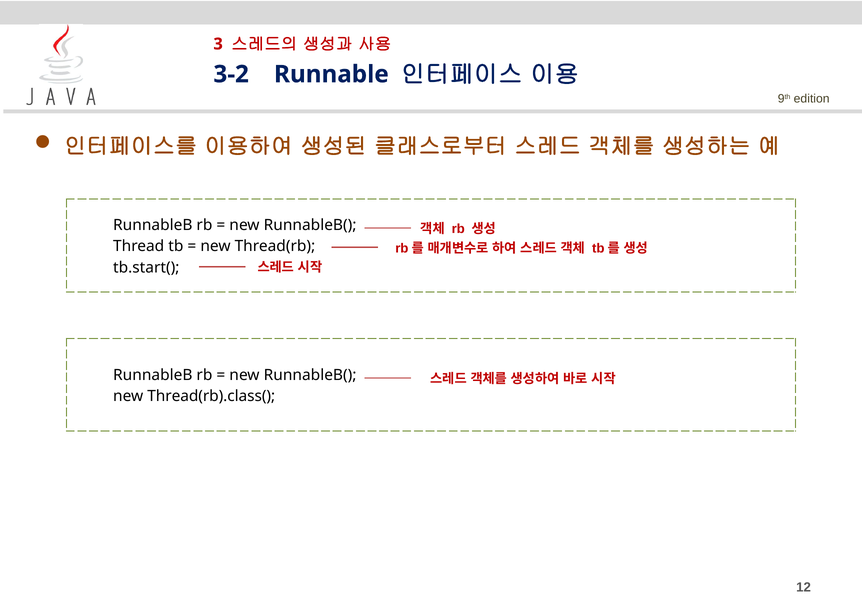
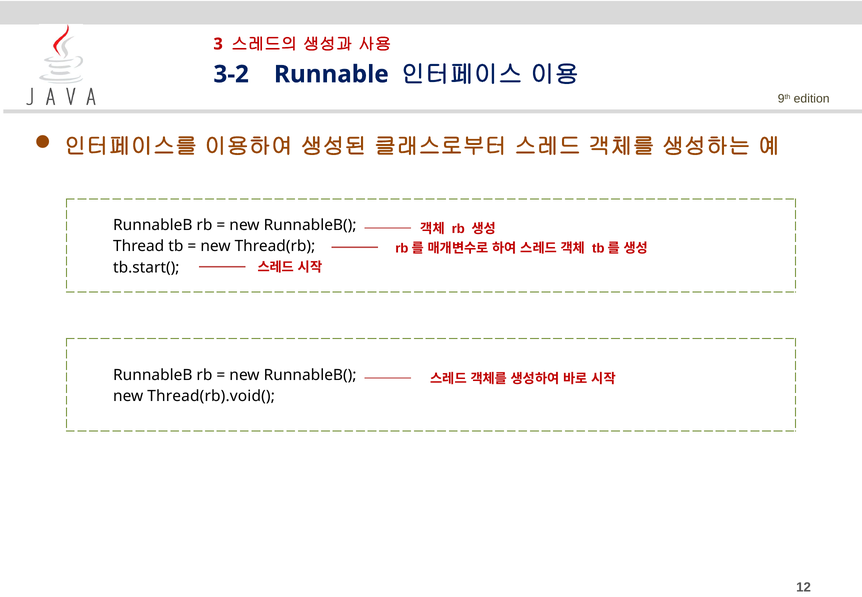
Thread(rb).class(: Thread(rb).class( -> Thread(rb).void( (211, 396)
